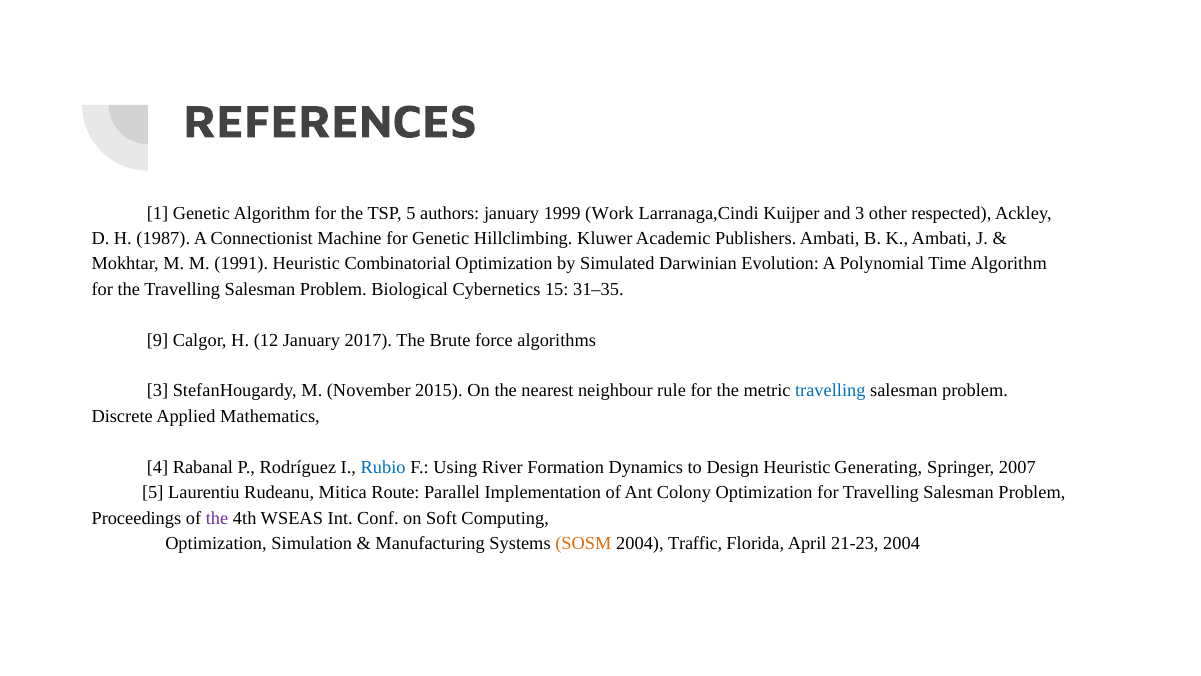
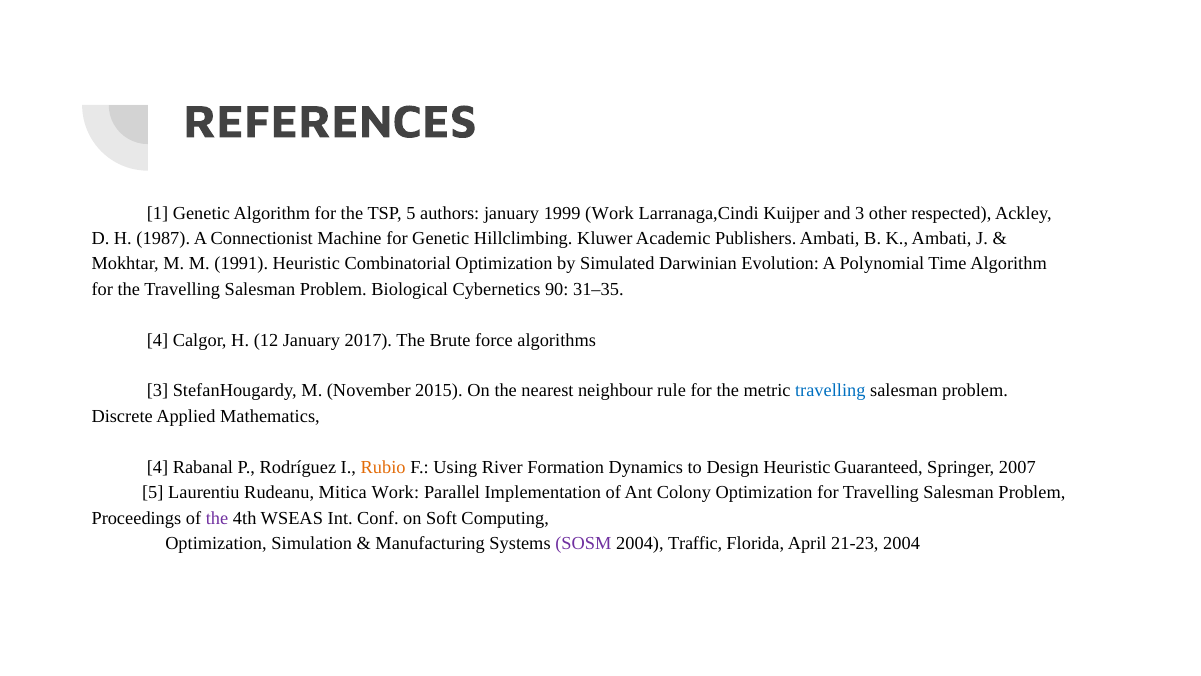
15: 15 -> 90 (557, 289)
9: 9 -> 4 (157, 340)
Rubio colour: blue -> orange (383, 467)
Generating: Generating -> Guaranteed (878, 467)
Mitica Route: Route -> Work (395, 492)
SOSM colour: orange -> purple (583, 543)
